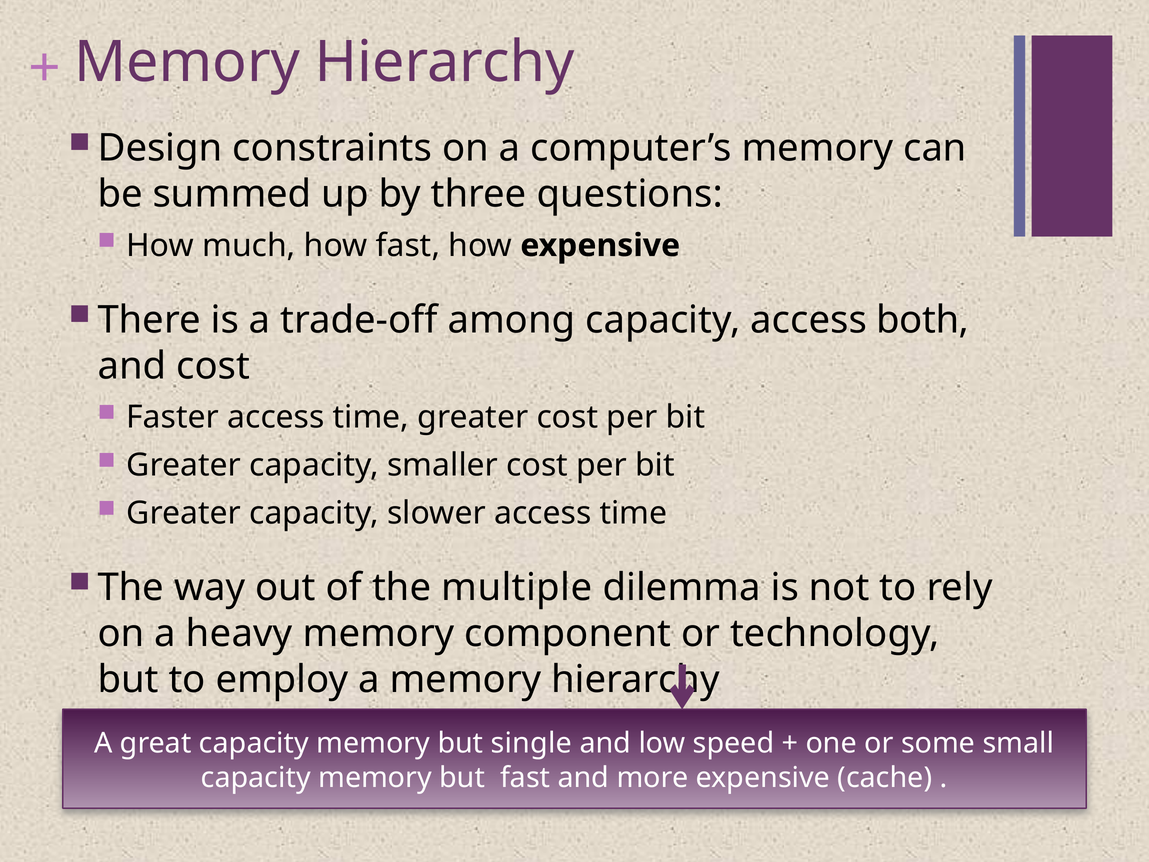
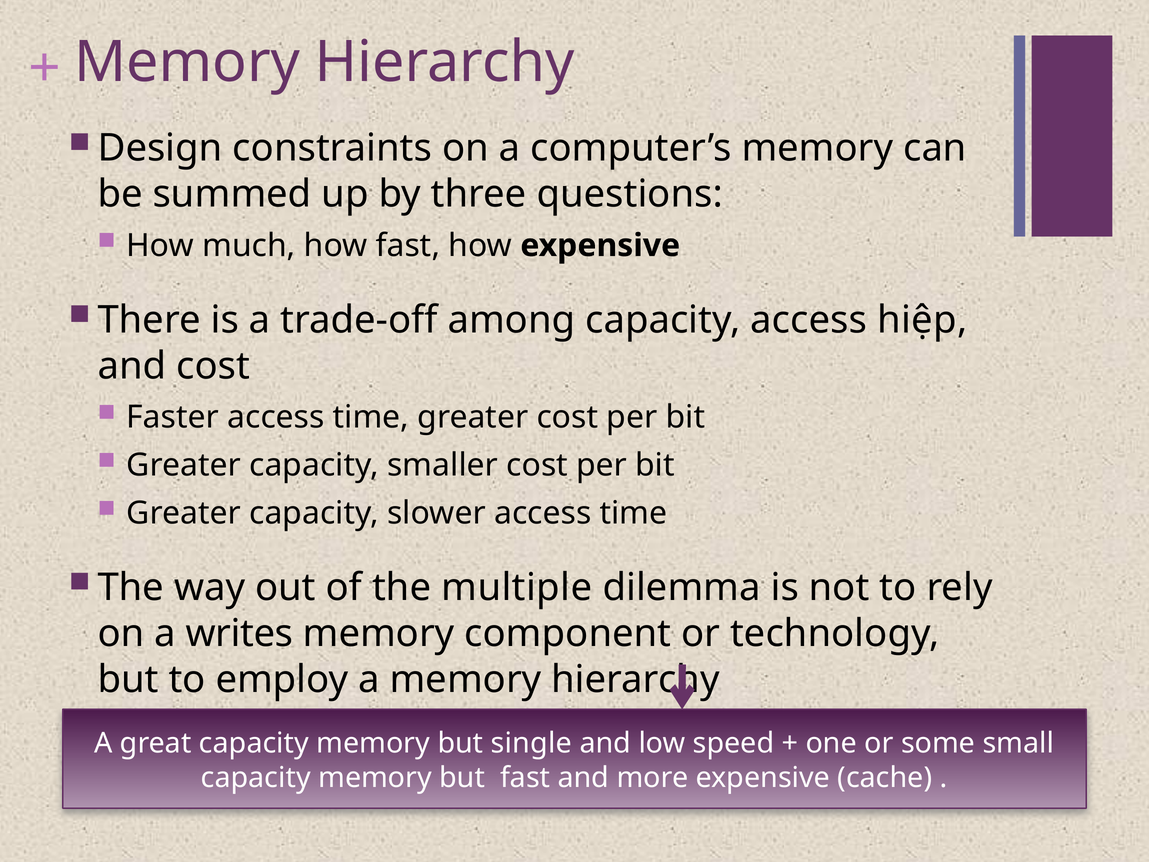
both: both -> hiệp (922, 320)
heavy: heavy -> writes (239, 634)
